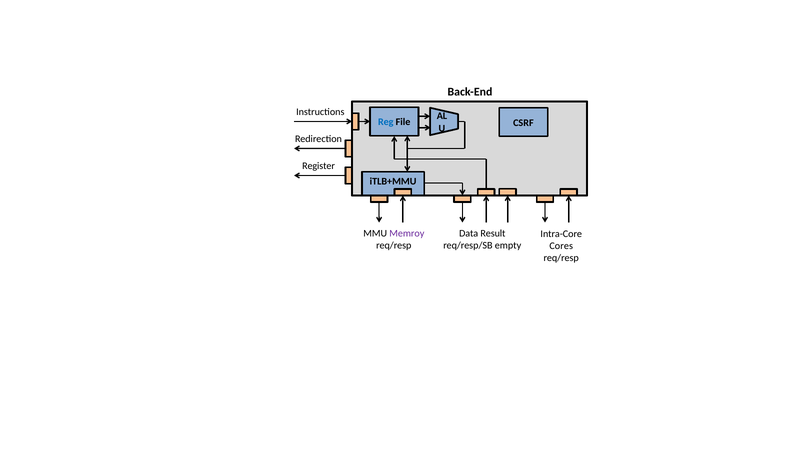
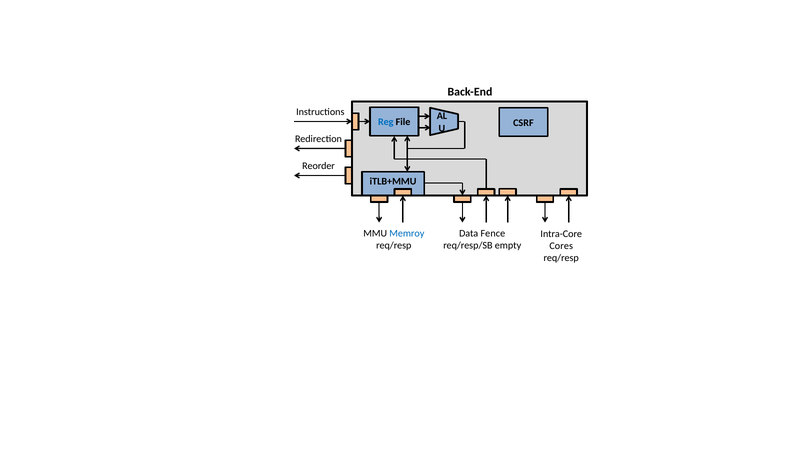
Register: Register -> Reorder (319, 166)
Memroy colour: purple -> blue (407, 234)
Result: Result -> Fence (493, 234)
